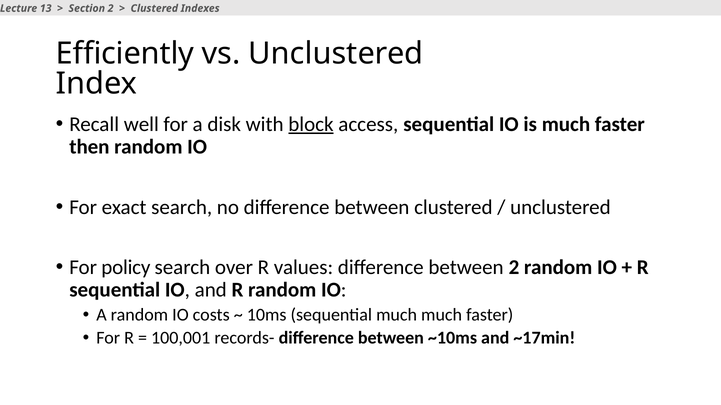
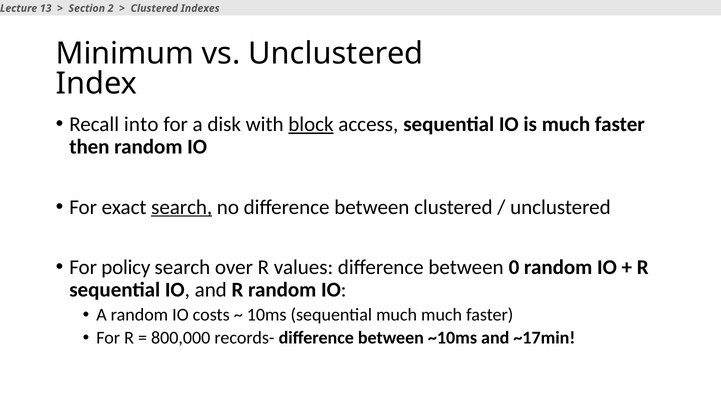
Efficiently: Efficiently -> Minimum (125, 54)
well: well -> into (141, 124)
search underline: none -> present (182, 207)
between 2: 2 -> 0 (514, 268)
100,001: 100,001 -> 800,000 (181, 338)
